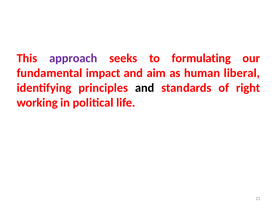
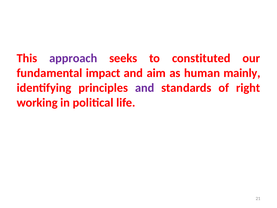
formulating: formulating -> constituted (201, 58)
liberal: liberal -> mainly (242, 73)
and colour: black -> purple (145, 88)
